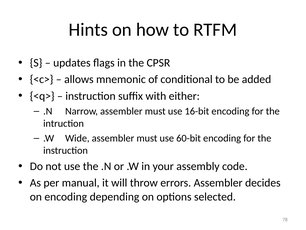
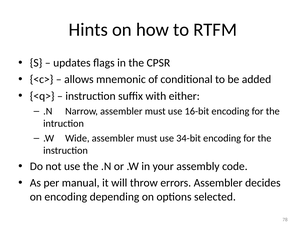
60-bit: 60-bit -> 34-bit (189, 138)
